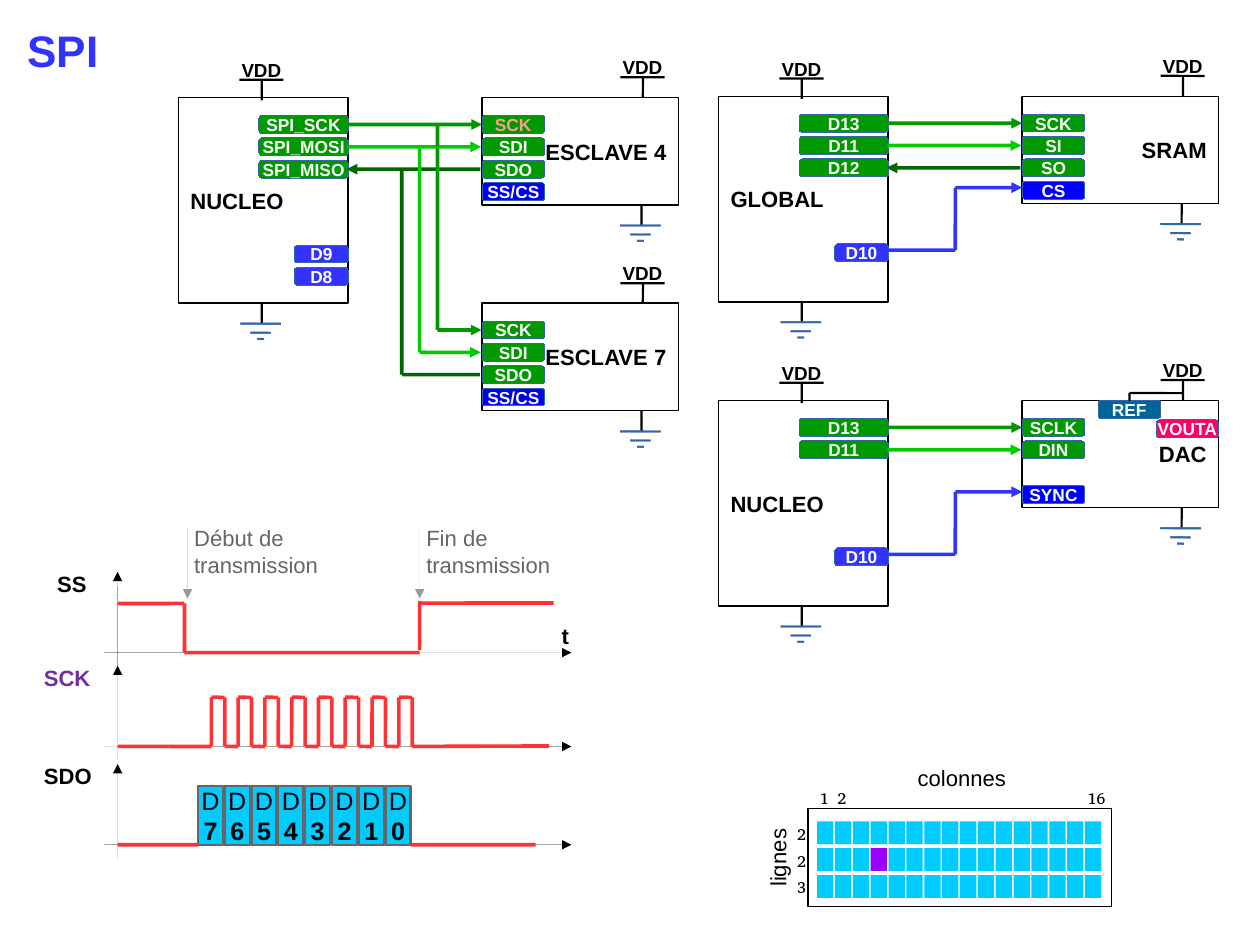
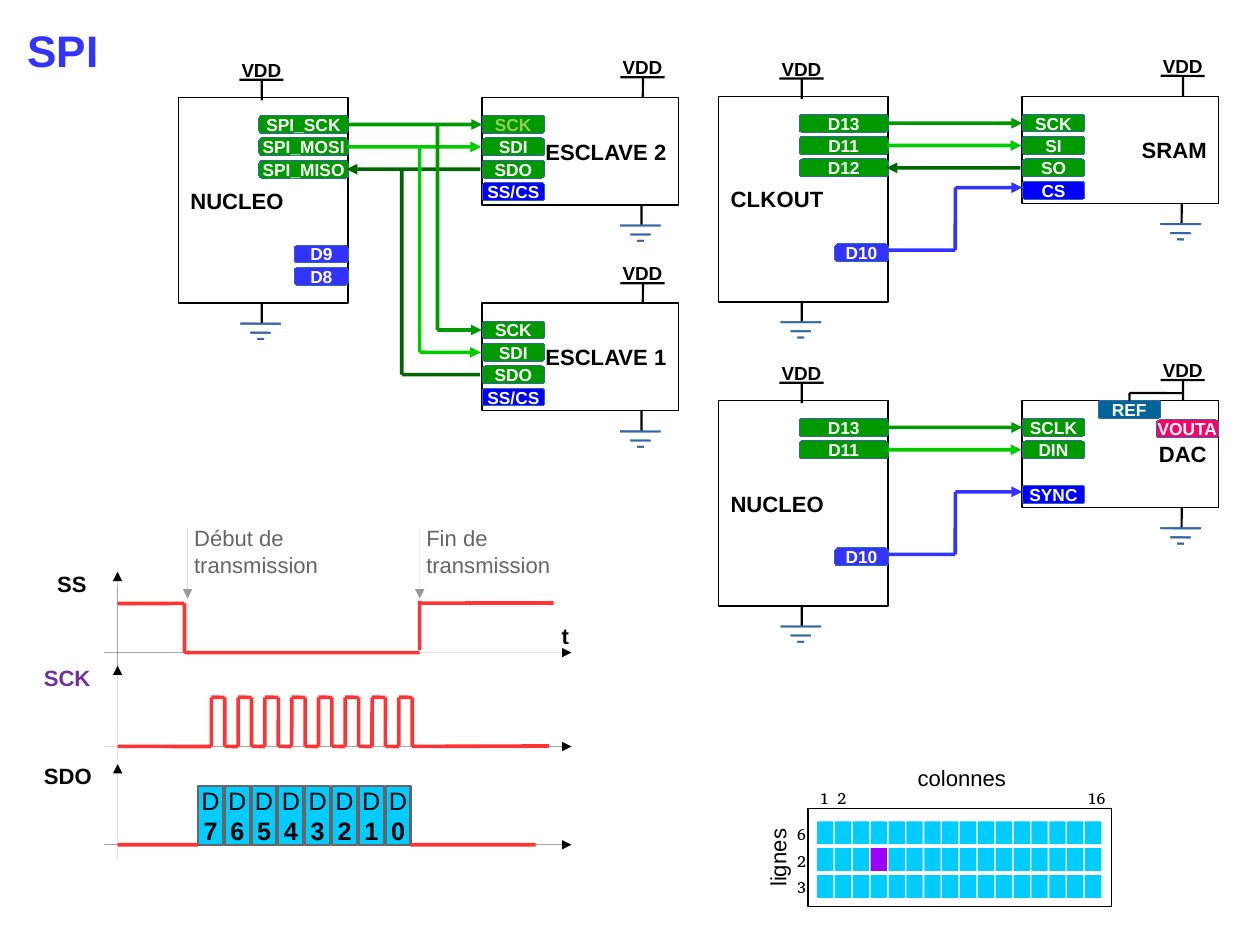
SCK colour: pink -> light green (513, 126)
ESCLAVE 4: 4 -> 2 (660, 153)
GLOBAL: GLOBAL -> CLKOUT (777, 200)
ESCLAVE 7: 7 -> 1 (660, 358)
2: 2 -> 6 (802, 834)
